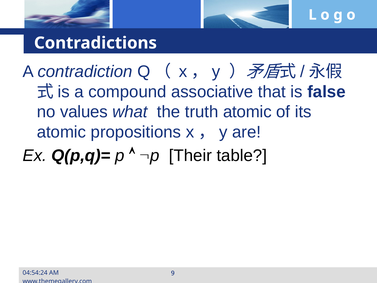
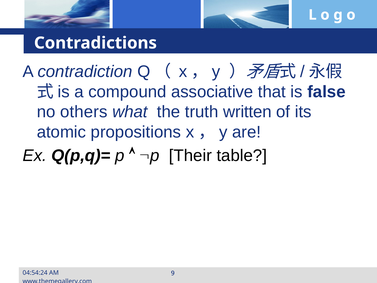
values: values -> others (84, 112)
truth atomic: atomic -> written (247, 112)
